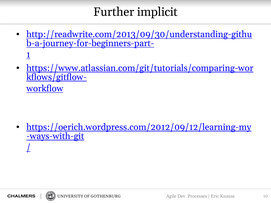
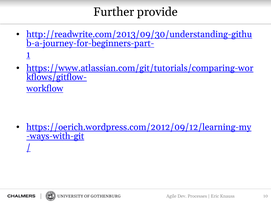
implicit: implicit -> provide (157, 12)
